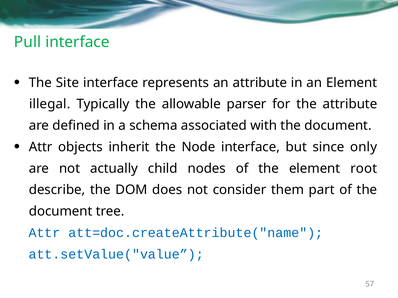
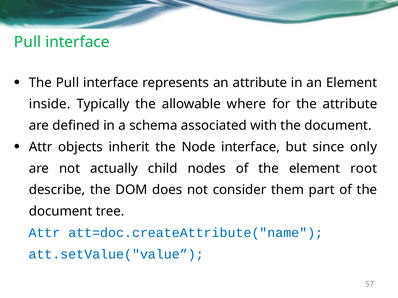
The Site: Site -> Pull (67, 83)
illegal: illegal -> inside (50, 104)
parser: parser -> where (246, 104)
